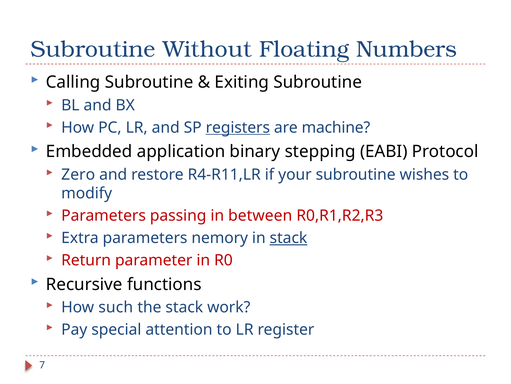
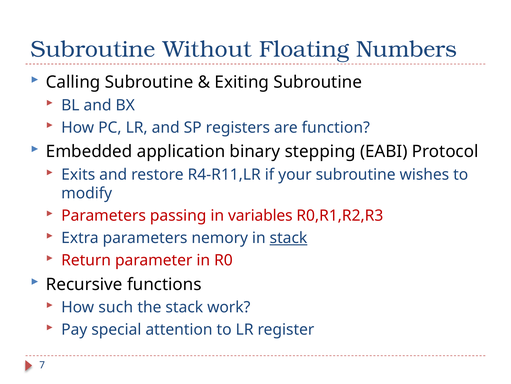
registers underline: present -> none (238, 127)
machine: machine -> function (336, 127)
Zero: Zero -> Exits (78, 174)
between: between -> variables (260, 215)
